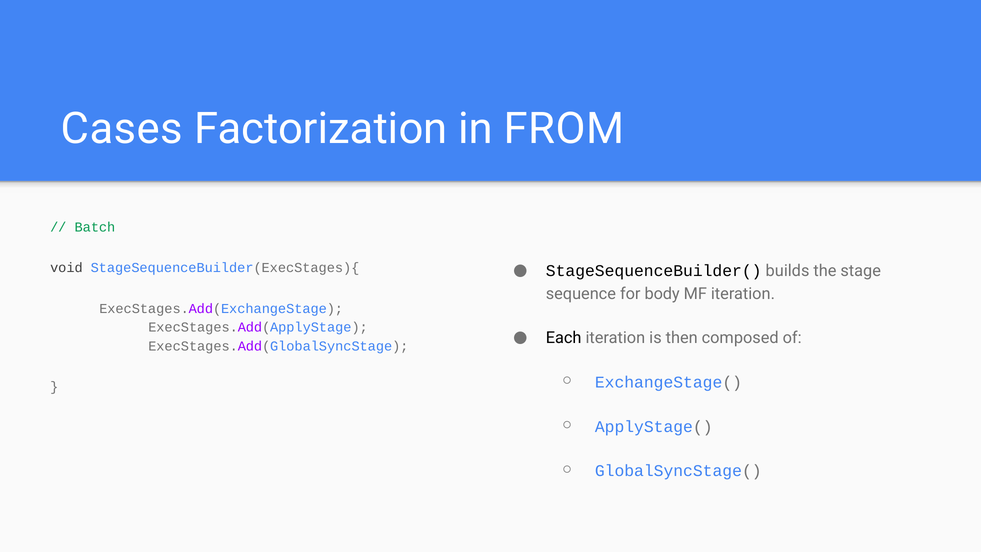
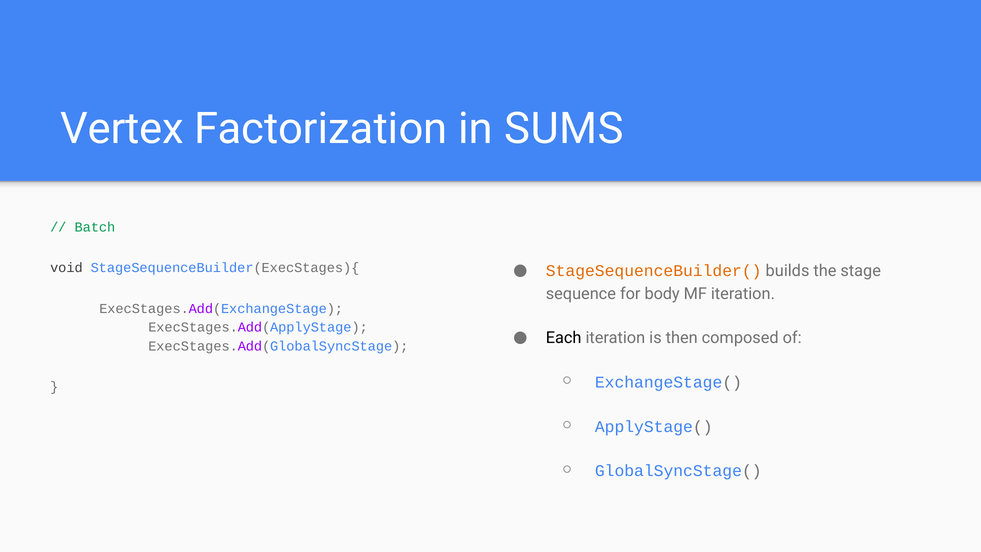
Cases: Cases -> Vertex (122, 129)
FROM: FROM -> SUMS (564, 129)
StageSequenceBuilder( colour: black -> orange (654, 271)
